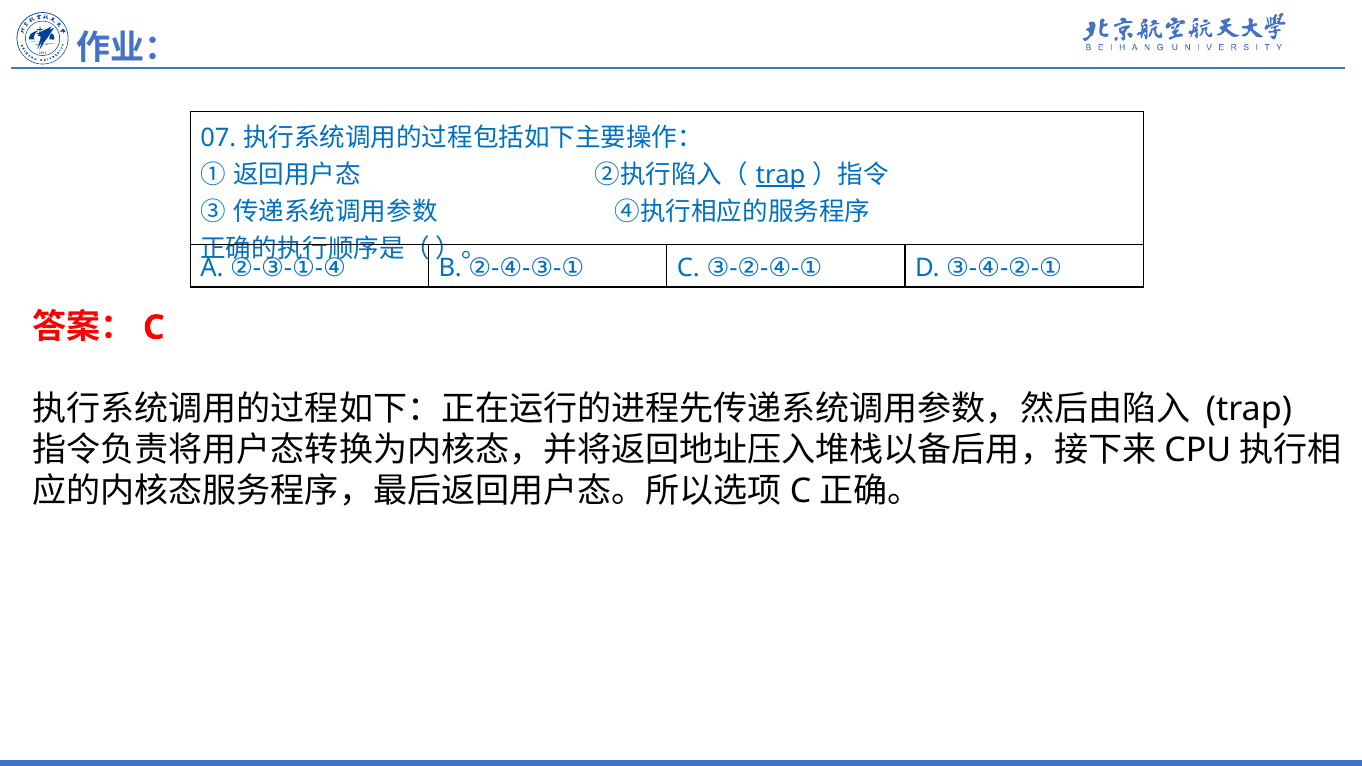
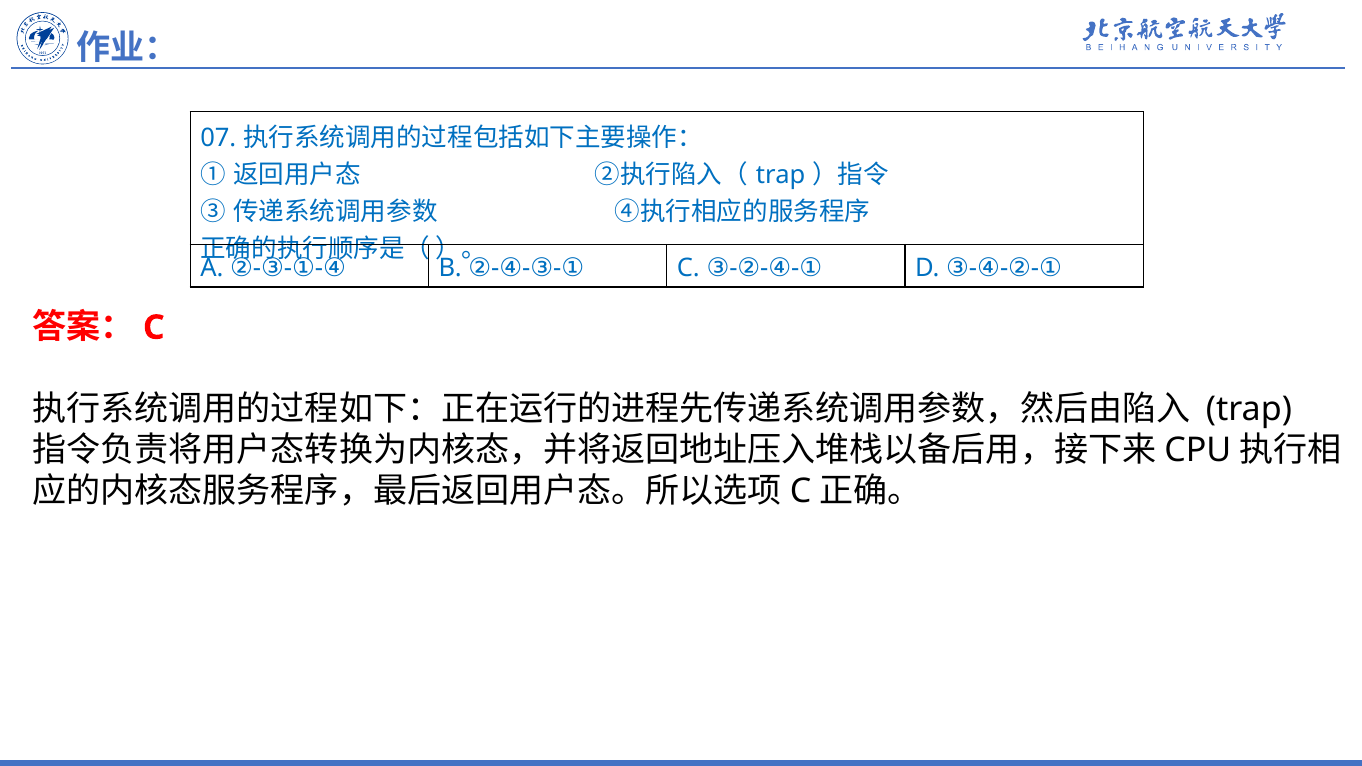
trap underline: present -> none (781, 175)
